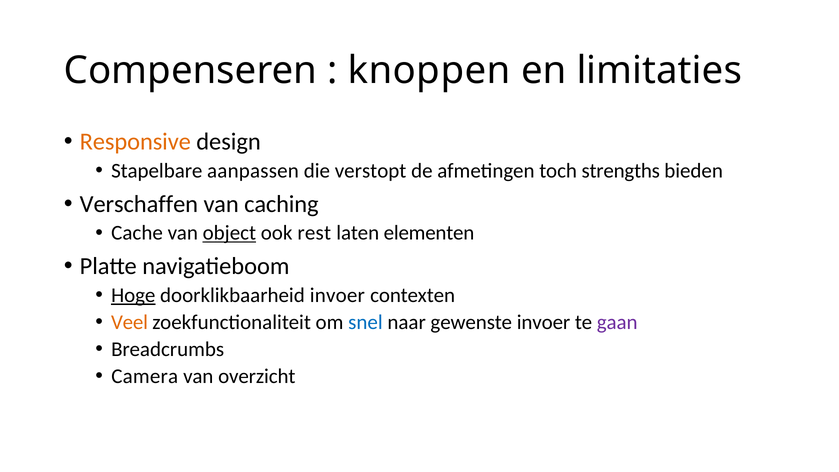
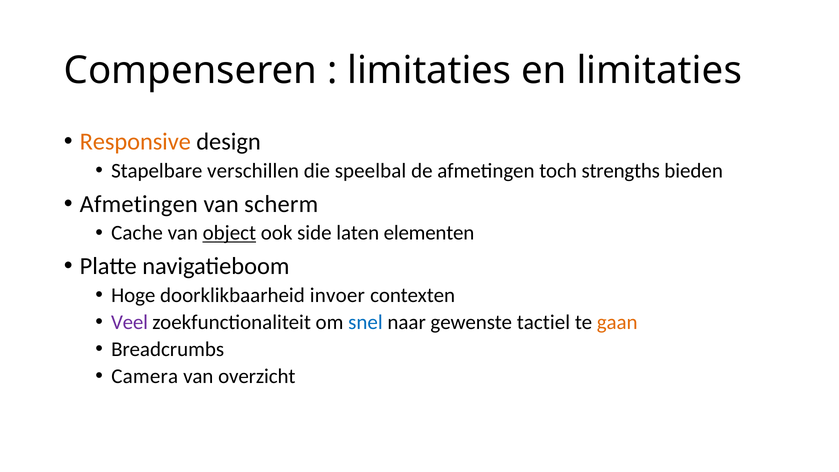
knoppen: knoppen -> limitaties (429, 70)
aanpassen: aanpassen -> verschillen (253, 171)
verstopt: verstopt -> speelbal (371, 171)
Verschaffen: Verschaffen -> Afmetingen (139, 204)
caching: caching -> scherm (281, 204)
rest: rest -> side (314, 233)
Hoge underline: present -> none (133, 295)
Veel colour: orange -> purple (129, 322)
gewenste invoer: invoer -> tactiel (543, 322)
gaan colour: purple -> orange (617, 322)
